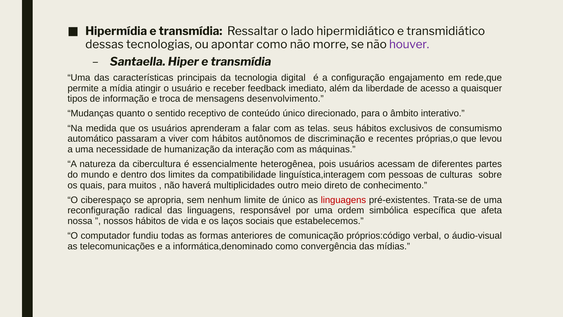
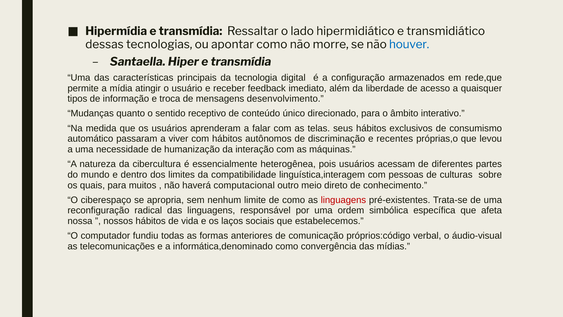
houver colour: purple -> blue (409, 44)
engajamento: engajamento -> armazenados (417, 78)
multiplicidades: multiplicidades -> computacional (244, 185)
de único: único -> como (294, 200)
